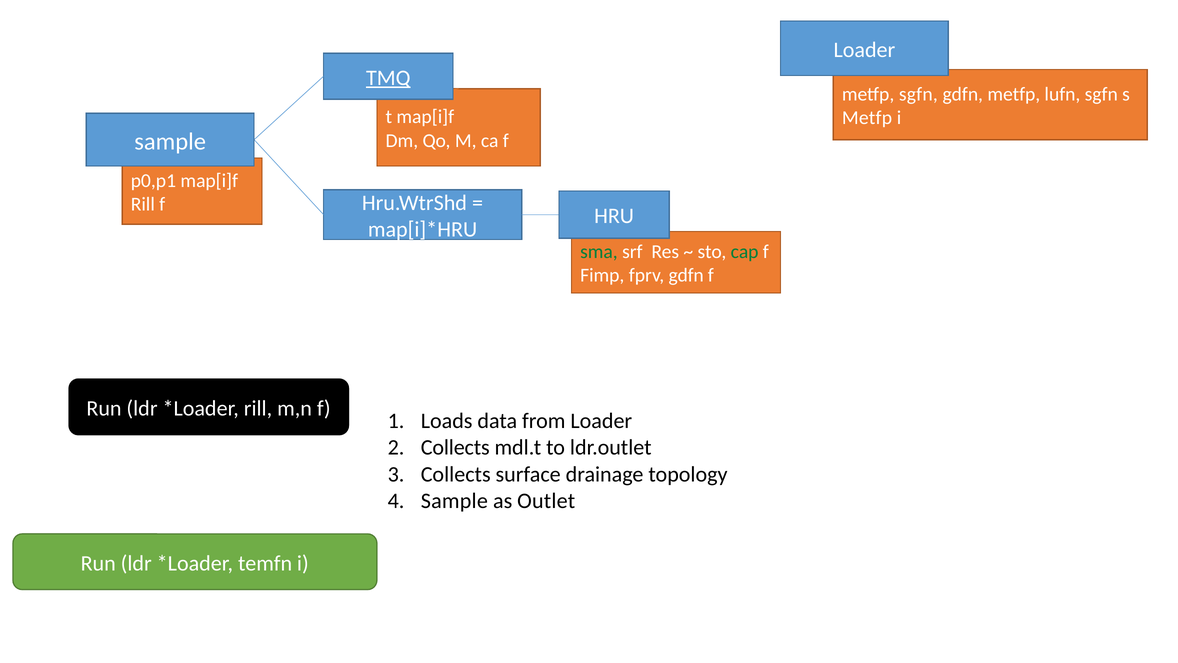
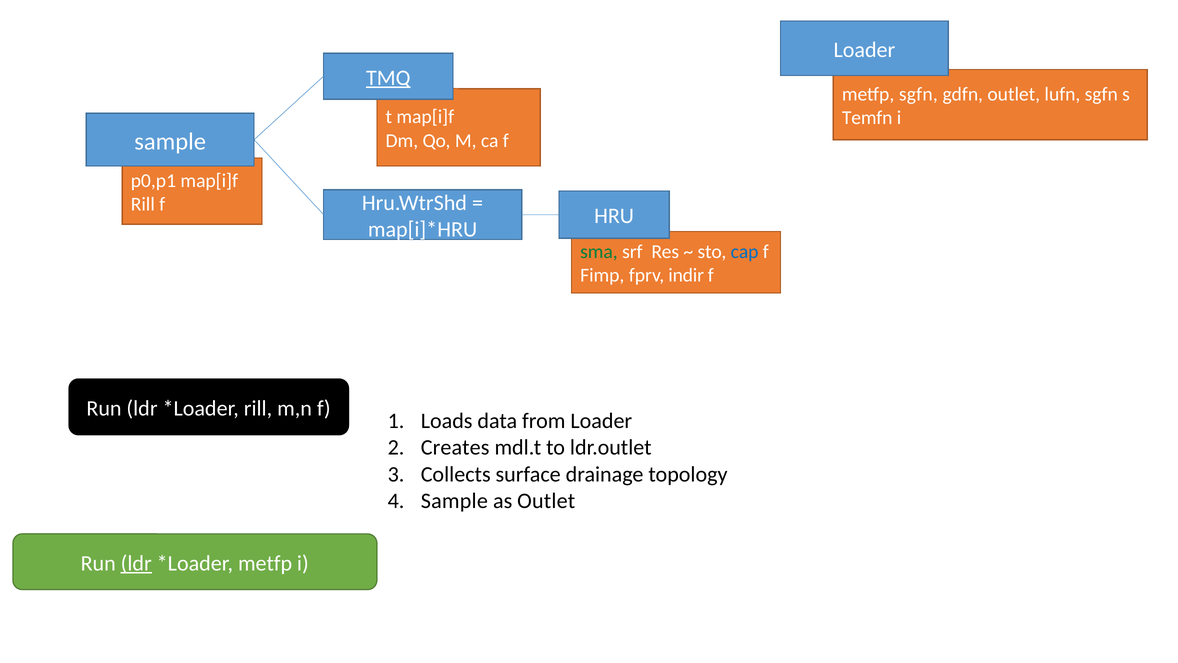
gdfn metfp: metfp -> outlet (1014, 94)
Metfp: Metfp -> Temfn (867, 118)
cap colour: green -> blue (745, 252)
fprv gdfn: gdfn -> indir (686, 275)
Collects: Collects -> Creates (455, 447)
ldr underline: none -> present (136, 563)
temfn: temfn -> metfp (265, 563)
